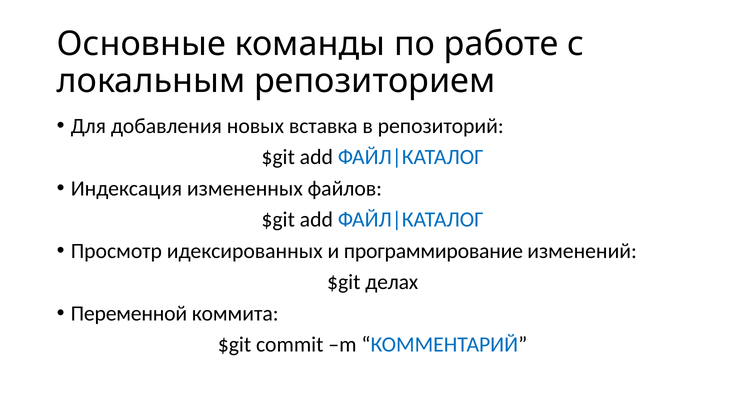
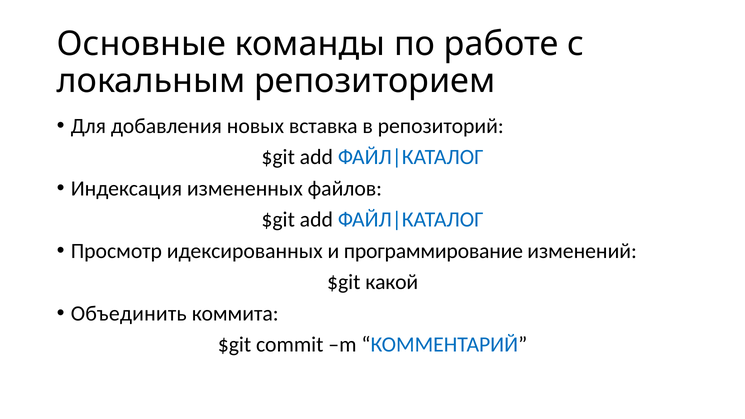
делах: делах -> какой (392, 282)
Переменной: Переменной -> Объединить (129, 313)
